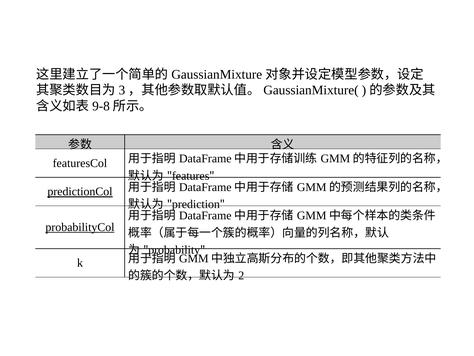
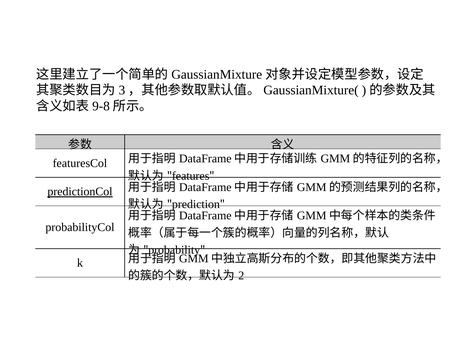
probabilityCol underline: present -> none (80, 227)
